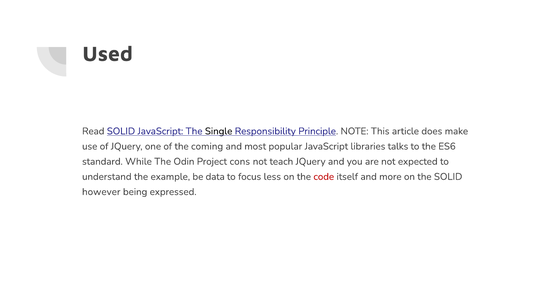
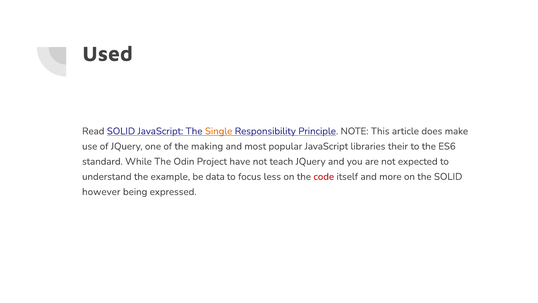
Single colour: black -> orange (219, 131)
coming: coming -> making (207, 146)
talks: talks -> their (398, 146)
cons: cons -> have (240, 161)
